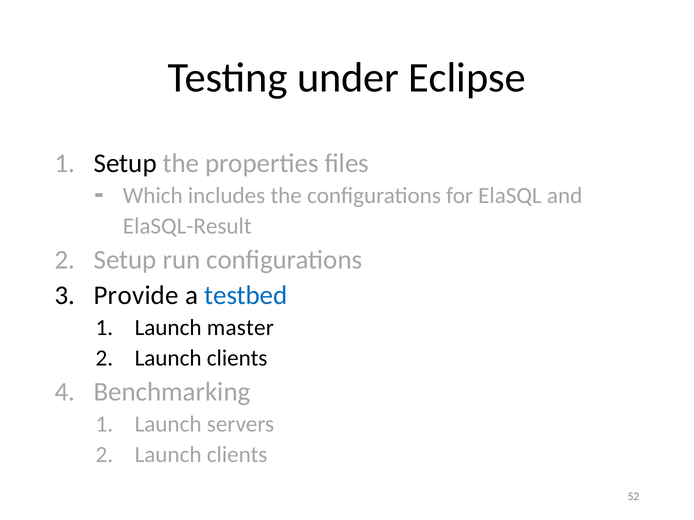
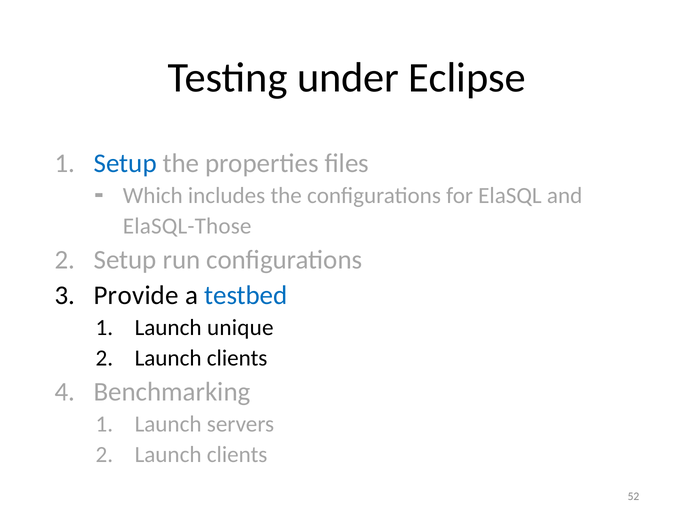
Setup colour: black -> blue (125, 163)
ElaSQL-Result: ElaSQL-Result -> ElaSQL-Those (187, 226)
master: master -> unique (240, 328)
